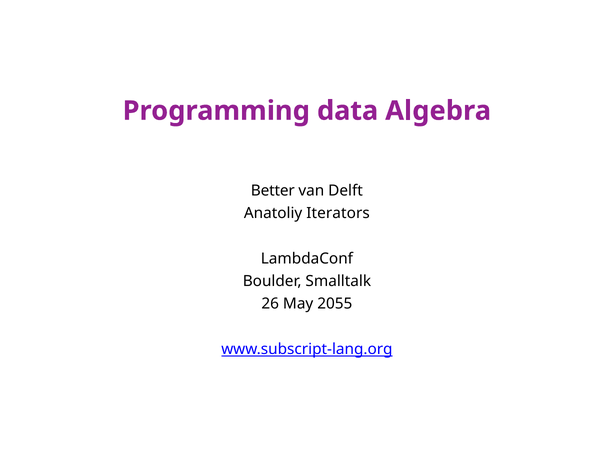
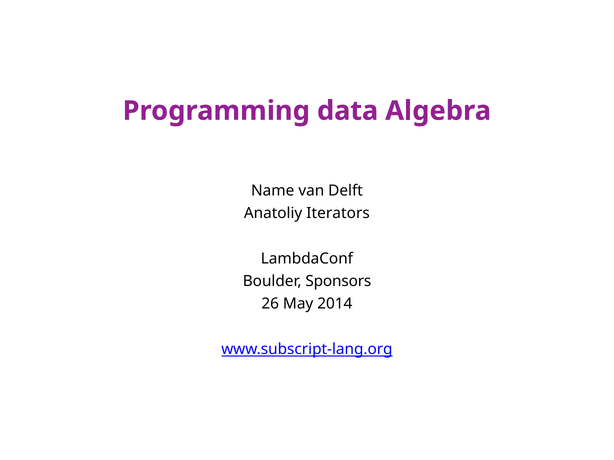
Better: Better -> Name (273, 191)
Smalltalk: Smalltalk -> Sponsors (338, 282)
2055: 2055 -> 2014 (335, 304)
